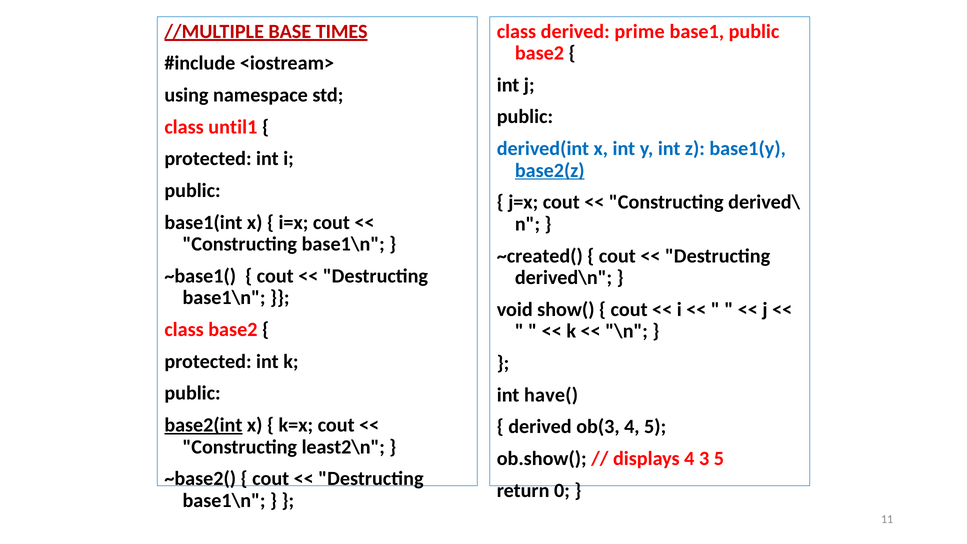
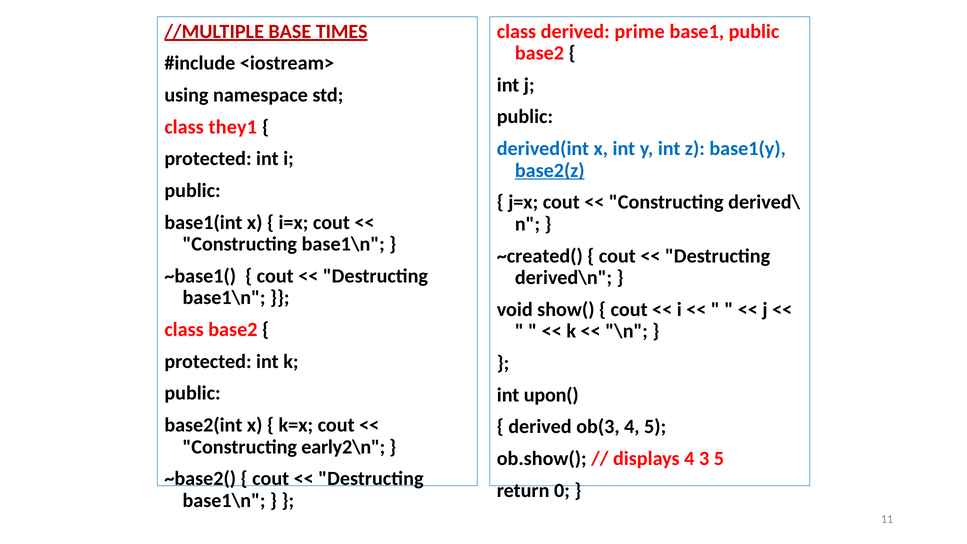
until1: until1 -> they1 (233, 127)
have(: have( -> upon( (551, 395)
base2(int underline: present -> none (203, 425)
least2\n: least2\n -> early2\n (343, 447)
